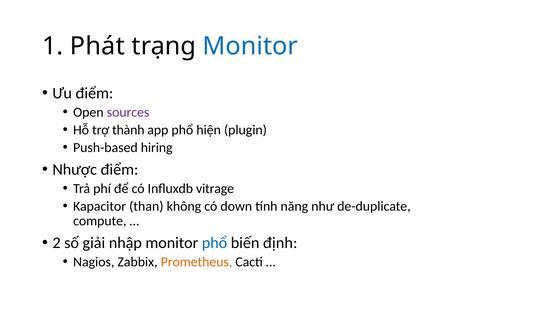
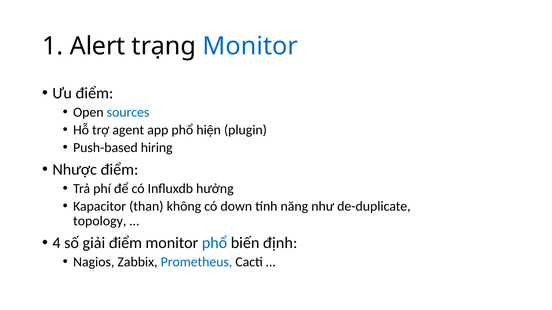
Phát: Phát -> Alert (98, 46)
sources colour: purple -> blue (128, 112)
thành: thành -> agent (128, 130)
vitrage: vitrage -> hưởng (215, 189)
compute: compute -> topology (100, 221)
2: 2 -> 4 (57, 243)
giải nhập: nhập -> điểm (125, 243)
Prometheus colour: orange -> blue (196, 262)
